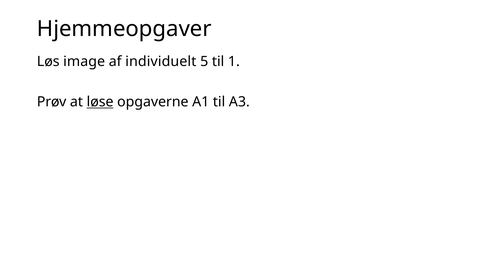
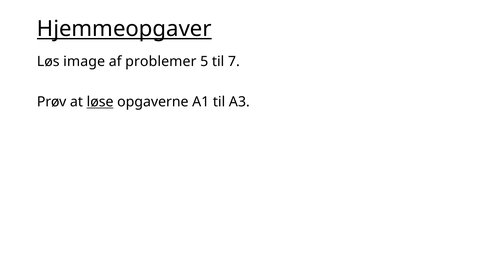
Hjemmeopgaver underline: none -> present (124, 29)
individuelt: individuelt -> problemer (161, 61)
1: 1 -> 7 (234, 61)
